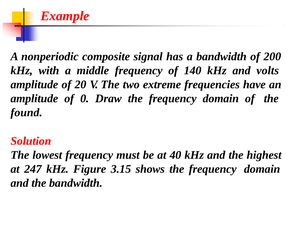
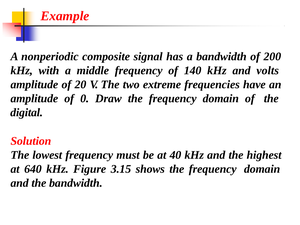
found: found -> digital (27, 112)
247: 247 -> 640 (33, 169)
